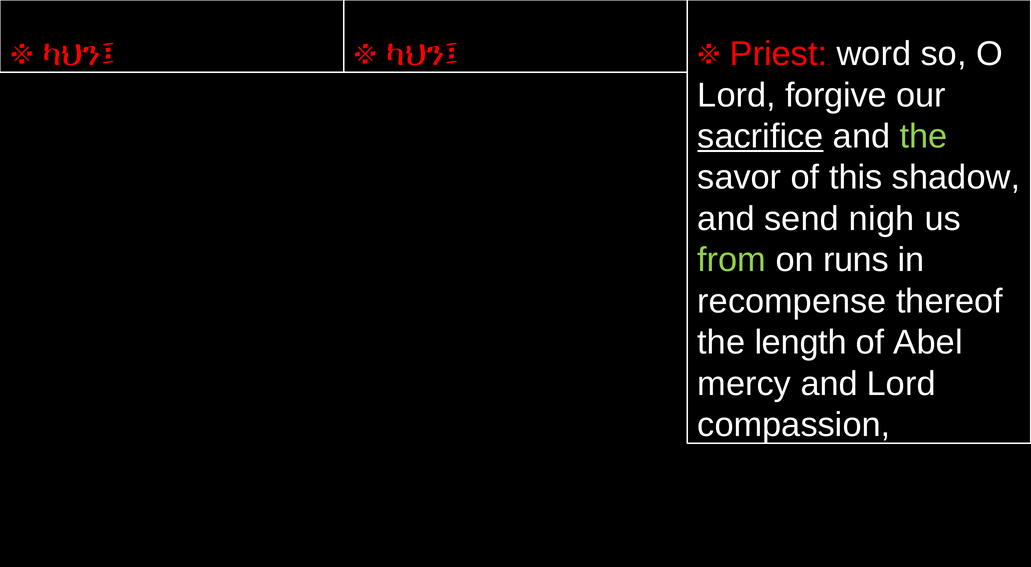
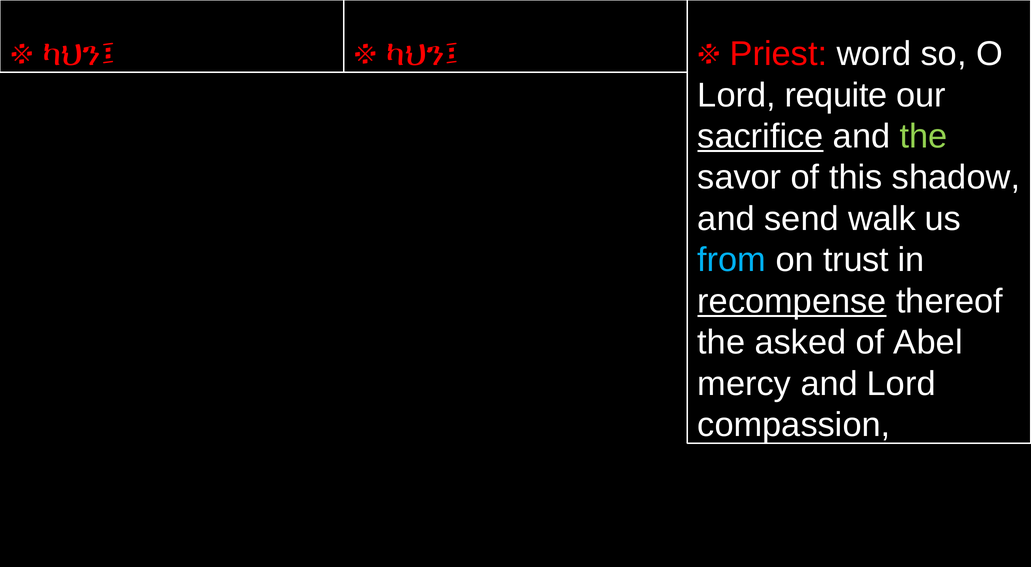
forgive: forgive -> requite (836, 95)
nigh: nigh -> walk (882, 219)
from colour: light green -> light blue (732, 260)
runs: runs -> trust (856, 260)
recompense underline: none -> present (792, 301)
length: length -> asked (801, 343)
